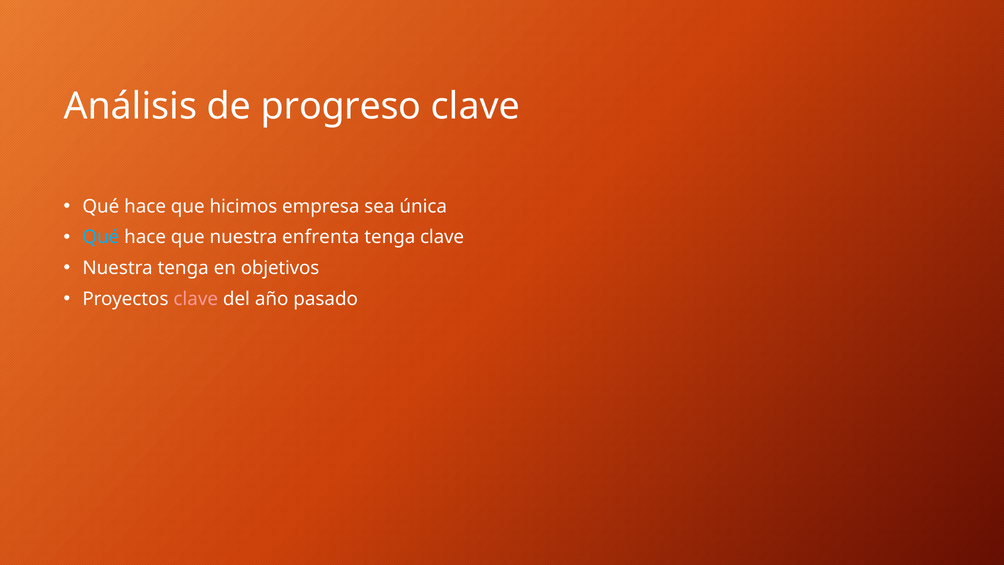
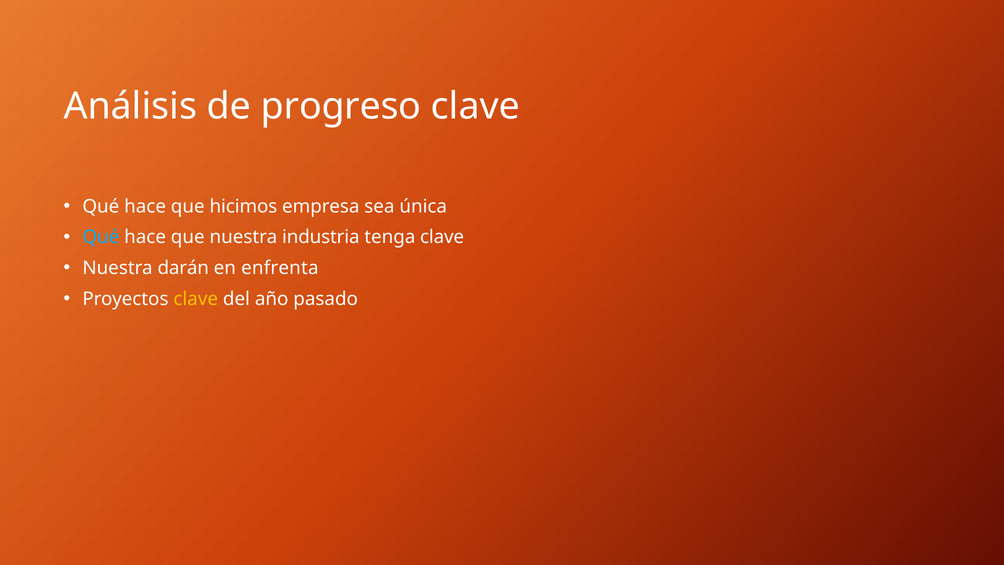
enfrenta: enfrenta -> industria (321, 237)
Nuestra tenga: tenga -> darán (183, 268)
objetivos: objetivos -> enfrenta (280, 268)
clave colour: pink -> yellow (196, 299)
